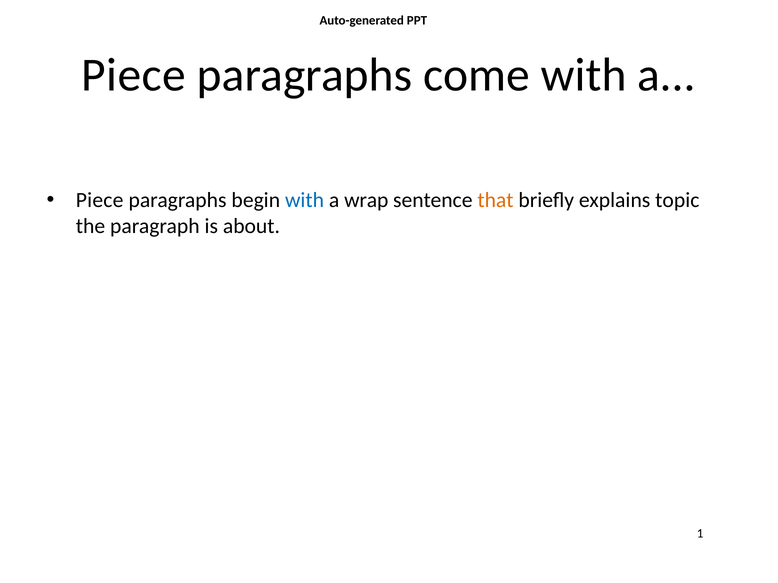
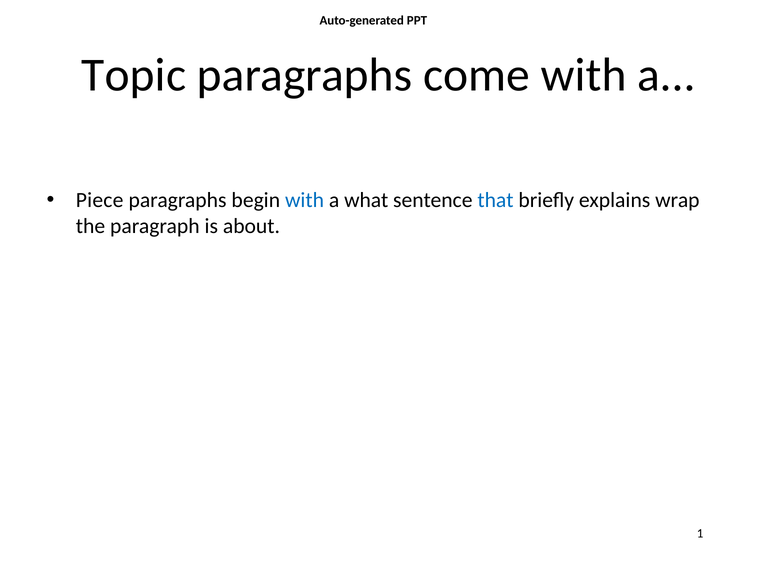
Piece: Piece -> Topic (134, 75)
wrap: wrap -> what (366, 200)
that colour: orange -> blue (496, 200)
topic: topic -> wrap (677, 200)
